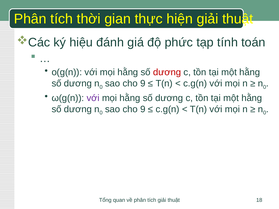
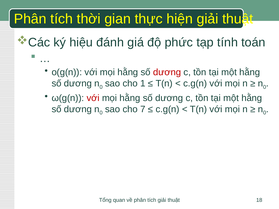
9: 9 -> 1 (143, 84)
với colour: purple -> red (93, 98)
9: 9 -> 7 (143, 109)
